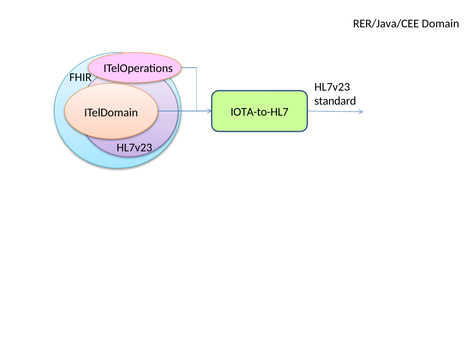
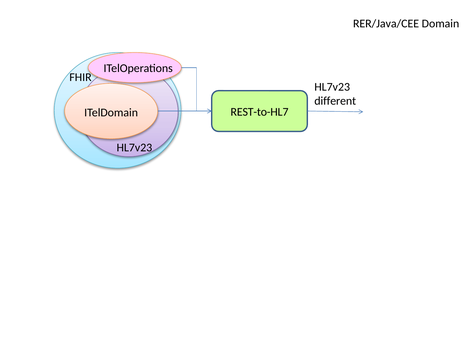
standard: standard -> different (335, 101)
IOTA-to-HL7: IOTA-to-HL7 -> REST-to-HL7 (260, 112)
